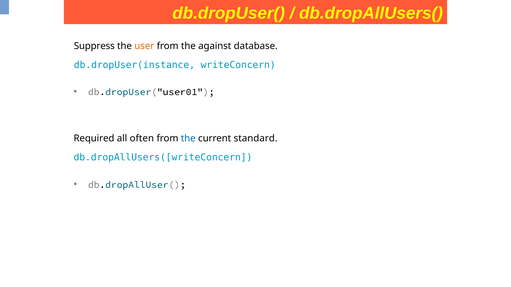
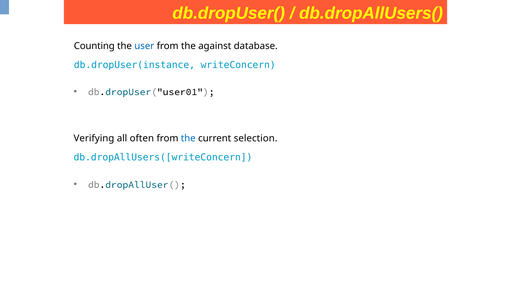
Suppress: Suppress -> Counting (94, 46)
user colour: orange -> blue (144, 46)
Required: Required -> Verifying (94, 139)
standard: standard -> selection (256, 139)
